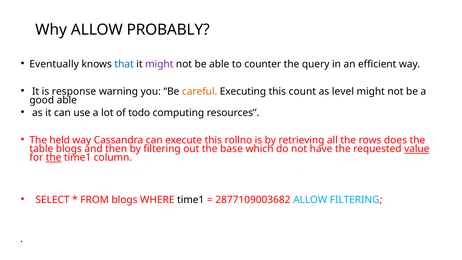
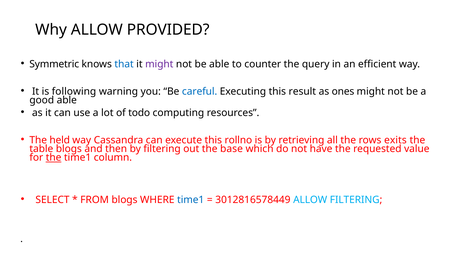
PROBABLY: PROBABLY -> PROVIDED (168, 30)
Eventually: Eventually -> Symmetric (54, 64)
response: response -> following (74, 91)
careful colour: orange -> blue (200, 91)
count: count -> result (302, 91)
level: level -> ones (343, 91)
does: does -> exits (395, 140)
value underline: present -> none (417, 149)
time1 colour: black -> blue (191, 200)
2877109003682: 2877109003682 -> 3012816578449 (253, 200)
